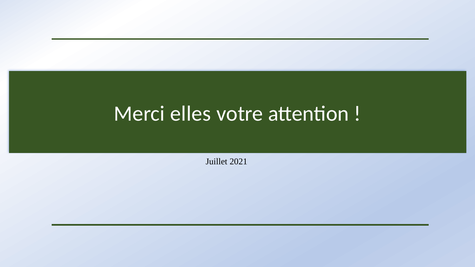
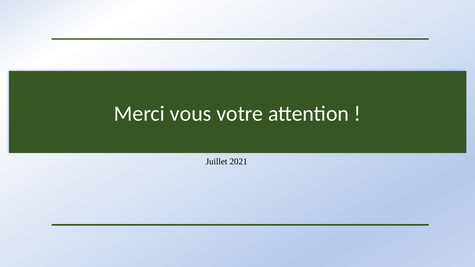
elles: elles -> vous (191, 114)
